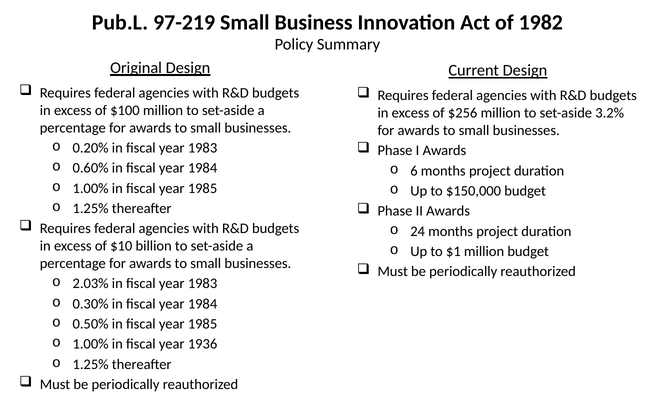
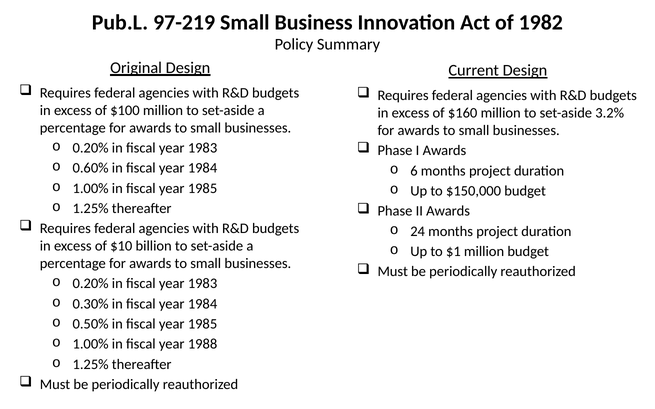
$256: $256 -> $160 (463, 113)
2.03%: 2.03% -> 0.20% (91, 284)
1936: 1936 -> 1988 (203, 344)
